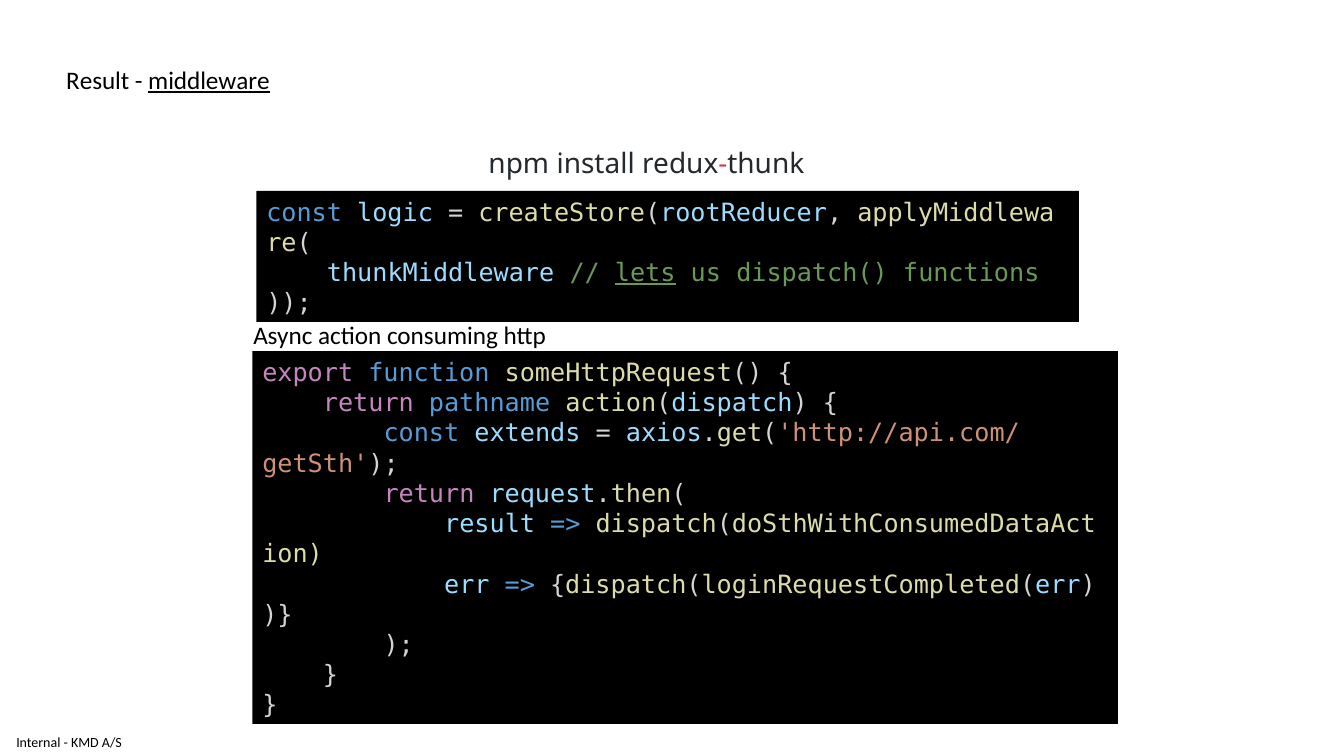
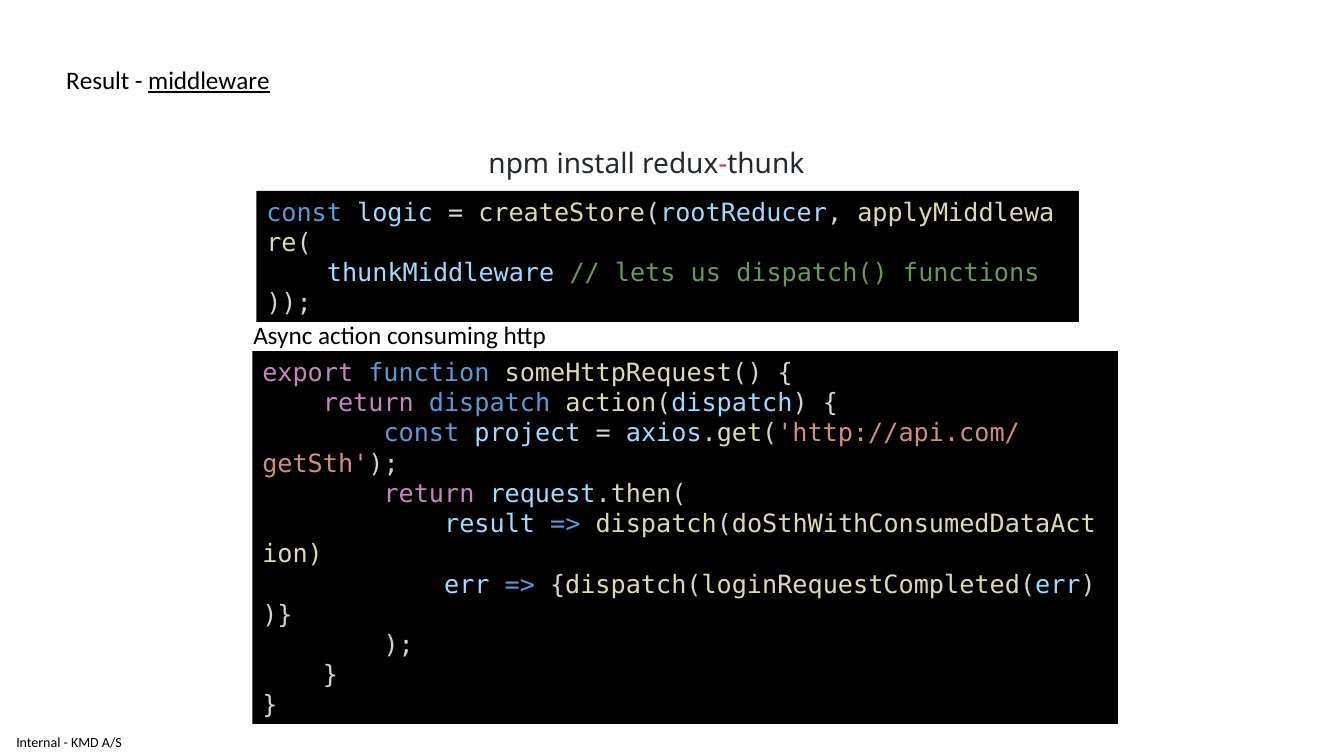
lets underline: present -> none (645, 273)
pathname: pathname -> dispatch (490, 403)
extends: extends -> project (527, 433)
